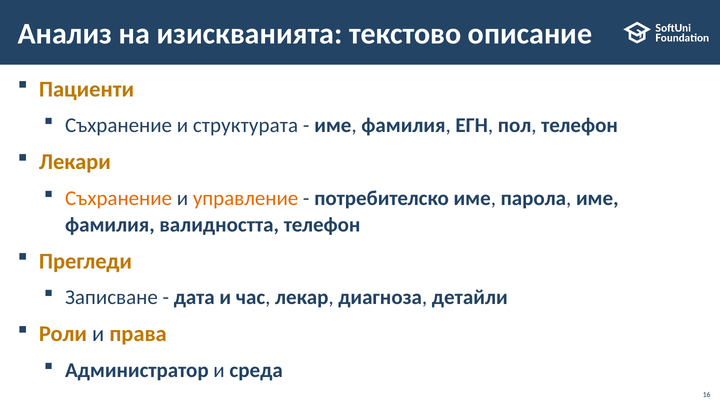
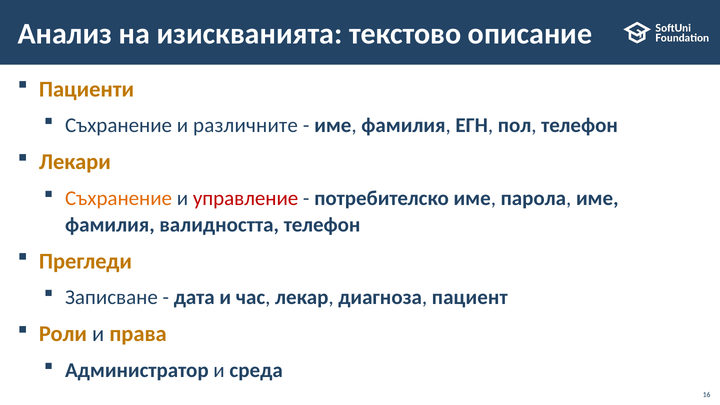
структурата: структурата -> различните (245, 125)
управление colour: orange -> red (246, 198)
детайли: детайли -> пациент (470, 297)
